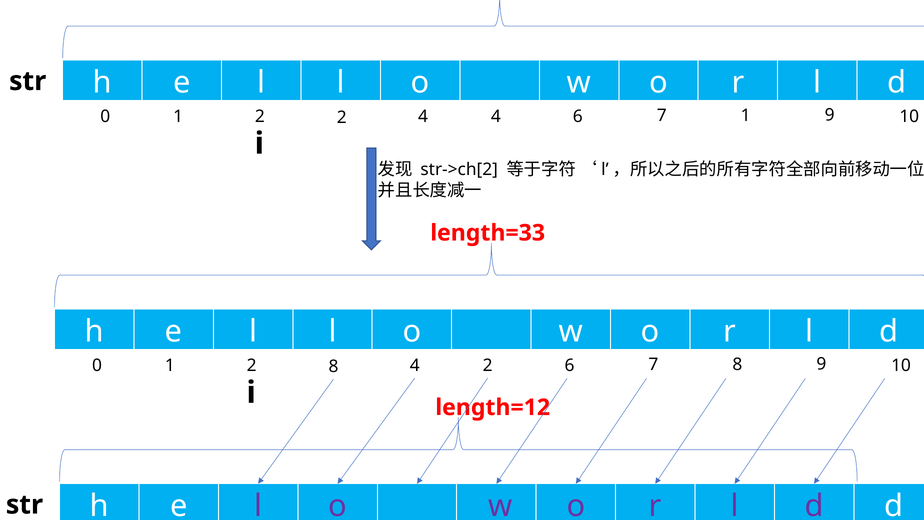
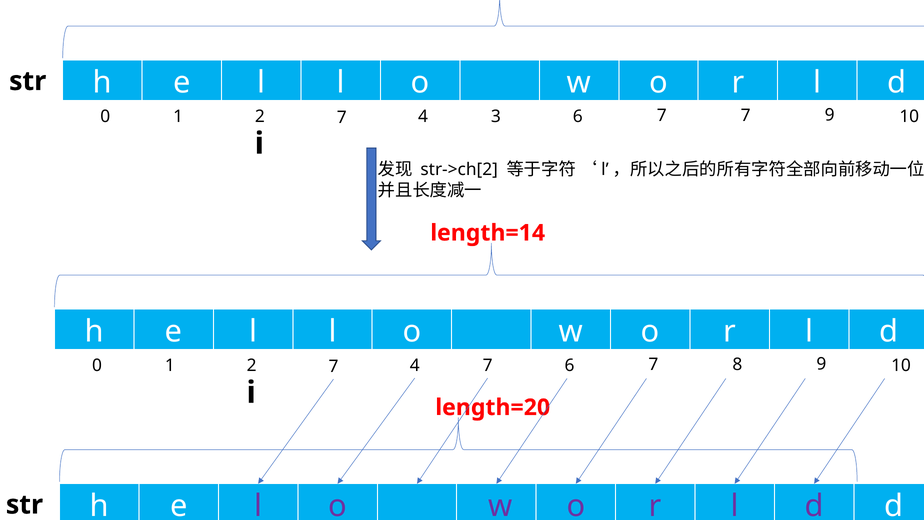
7 1: 1 -> 7 (746, 115)
2: 2 -> 7 (342, 117)
4 4: 4 -> 3 (496, 116)
length=33: length=33 -> length=14 (488, 233)
8: 8 -> 7 (334, 366)
4 2: 2 -> 7 (488, 365)
length=12: length=12 -> length=20 (493, 407)
